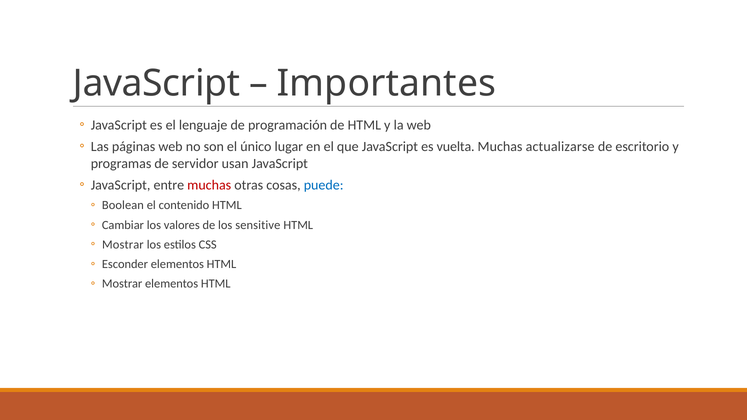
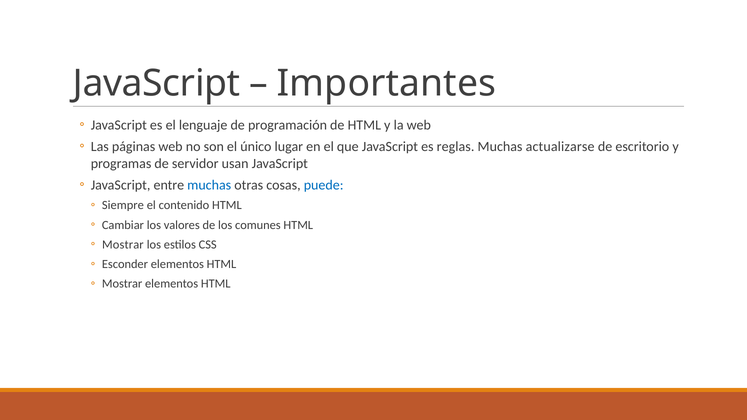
vuelta: vuelta -> reglas (456, 147)
muchas colour: red -> blue (209, 185)
Boolean: Boolean -> Siempre (123, 205)
sensitive: sensitive -> comunes (258, 225)
